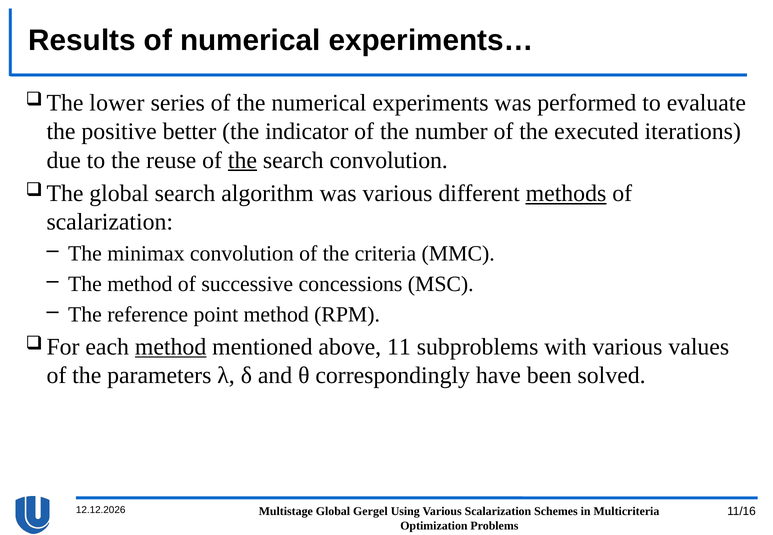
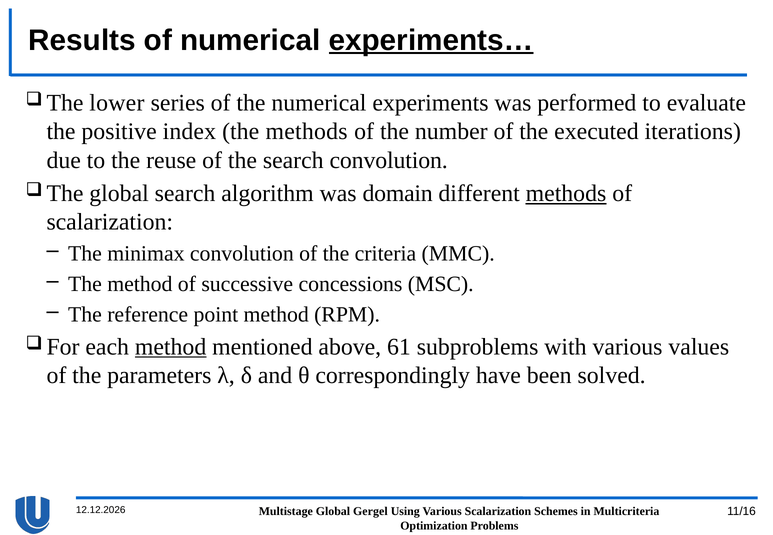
experiments… underline: none -> present (431, 40)
better: better -> index (189, 132)
the indicator: indicator -> methods (307, 132)
the underline: present -> none (242, 160)
was various: various -> domain (398, 194)
11: 11 -> 61 (399, 347)
